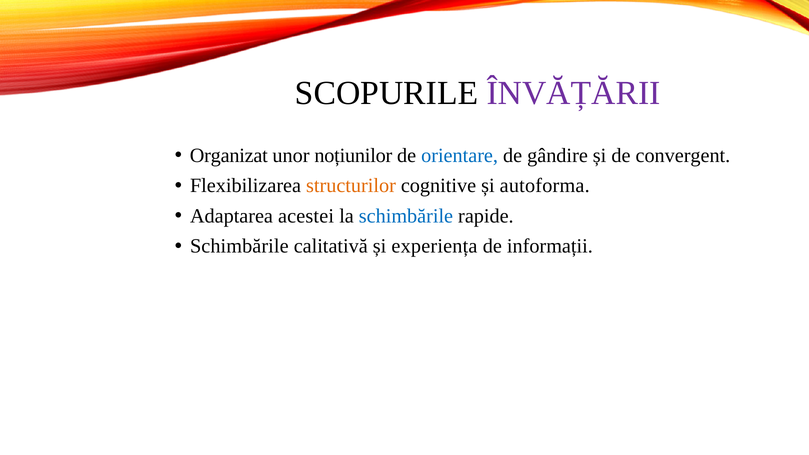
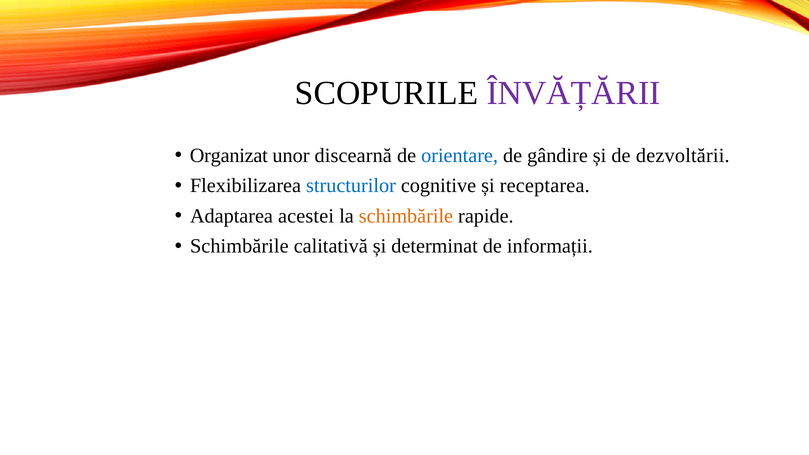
noțiunilor: noțiunilor -> discearnă (353, 155)
convergent: convergent -> dezvoltării (683, 155)
structurilor colour: orange -> blue (351, 186)
autoforma: autoforma -> receptarea (545, 186)
schimbările colour: blue -> orange (406, 216)
experiența: experiența -> determinat (435, 246)
